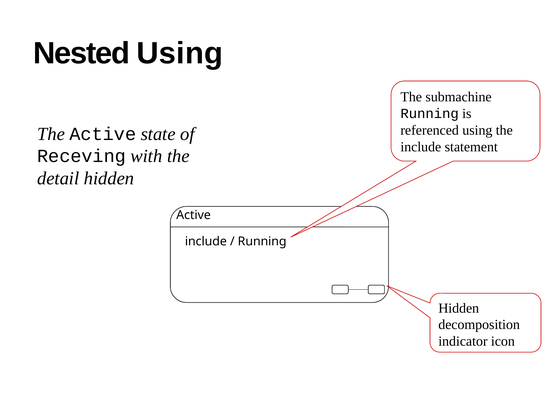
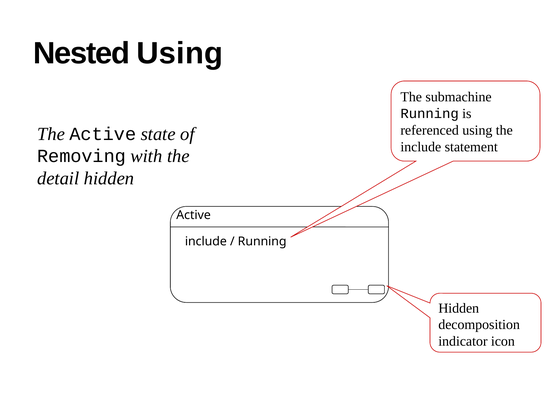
Receving: Receving -> Removing (82, 156)
